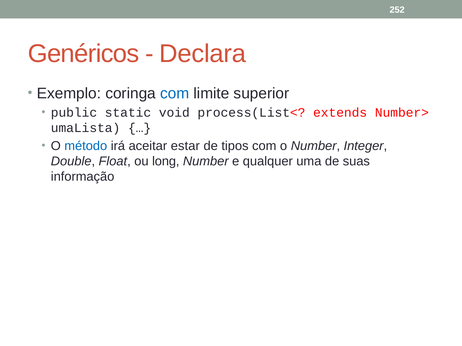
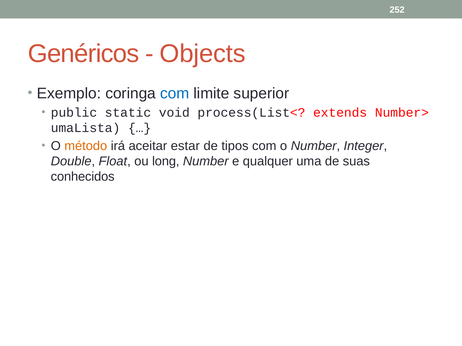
Declara: Declara -> Objects (203, 54)
método colour: blue -> orange (86, 146)
informação: informação -> conhecidos (83, 177)
